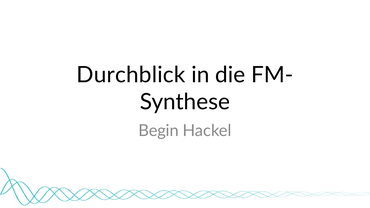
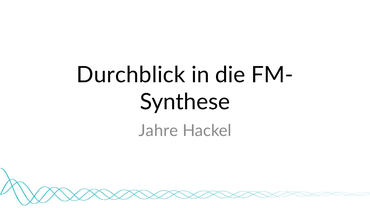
Begin: Begin -> Jahre (158, 131)
